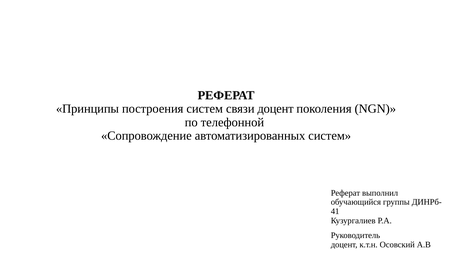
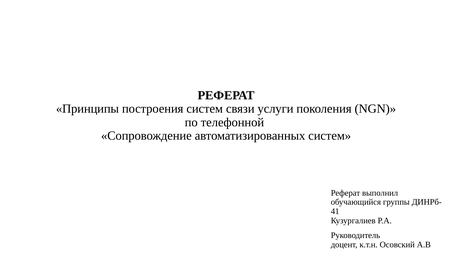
связи доцент: доцент -> услуги (275, 109)
